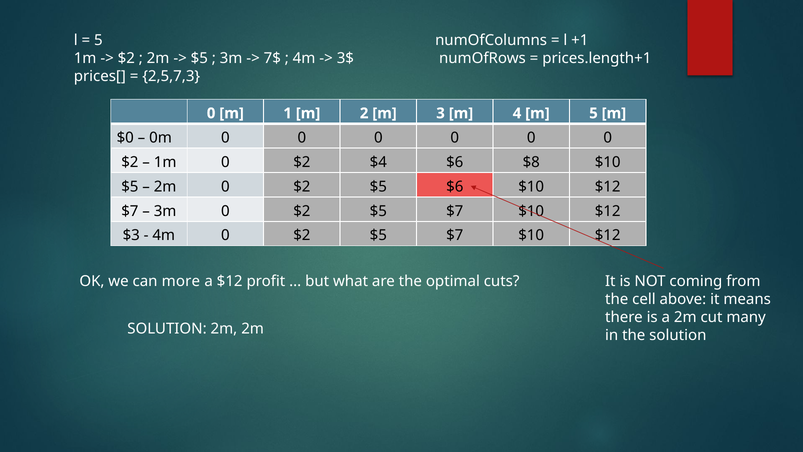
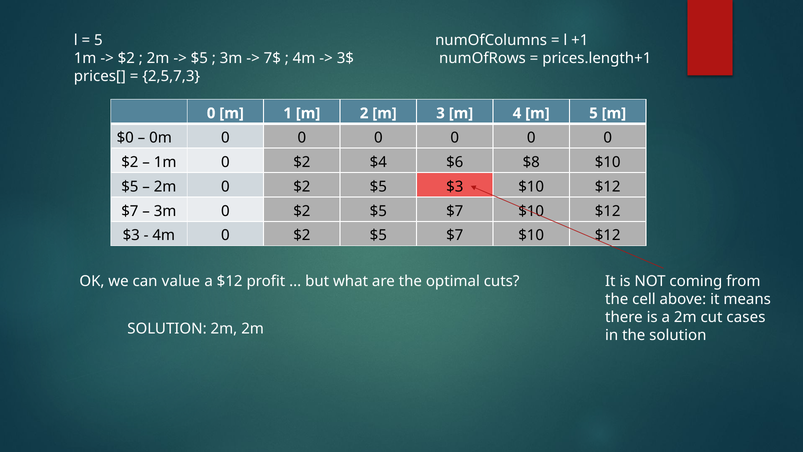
$5 $6: $6 -> $3 (455, 186)
more: more -> value (181, 281)
many: many -> cases (746, 317)
